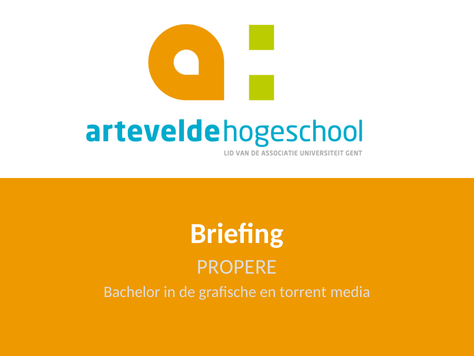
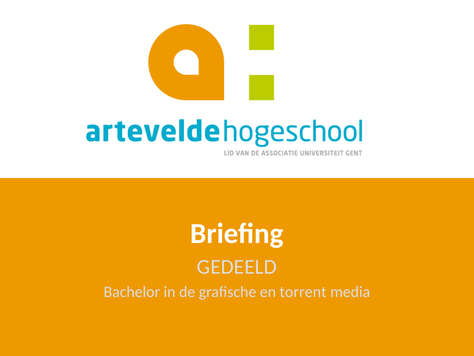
PROPERE: PROPERE -> GEDEELD (237, 267)
